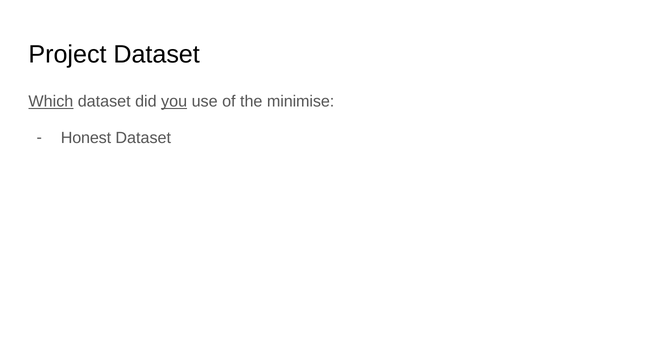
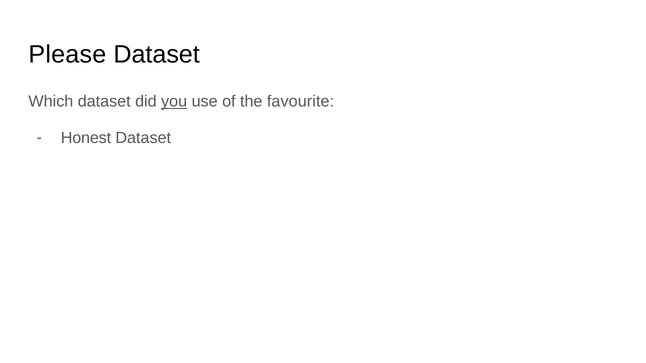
Project: Project -> Please (67, 55)
Which underline: present -> none (51, 102)
minimise: minimise -> favourite (301, 102)
